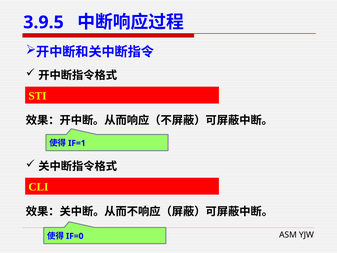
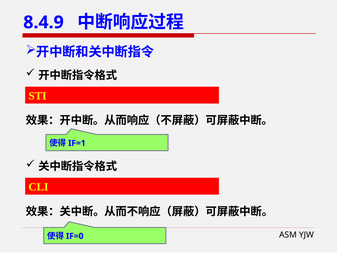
3.9.5: 3.9.5 -> 8.4.9 (44, 22)
